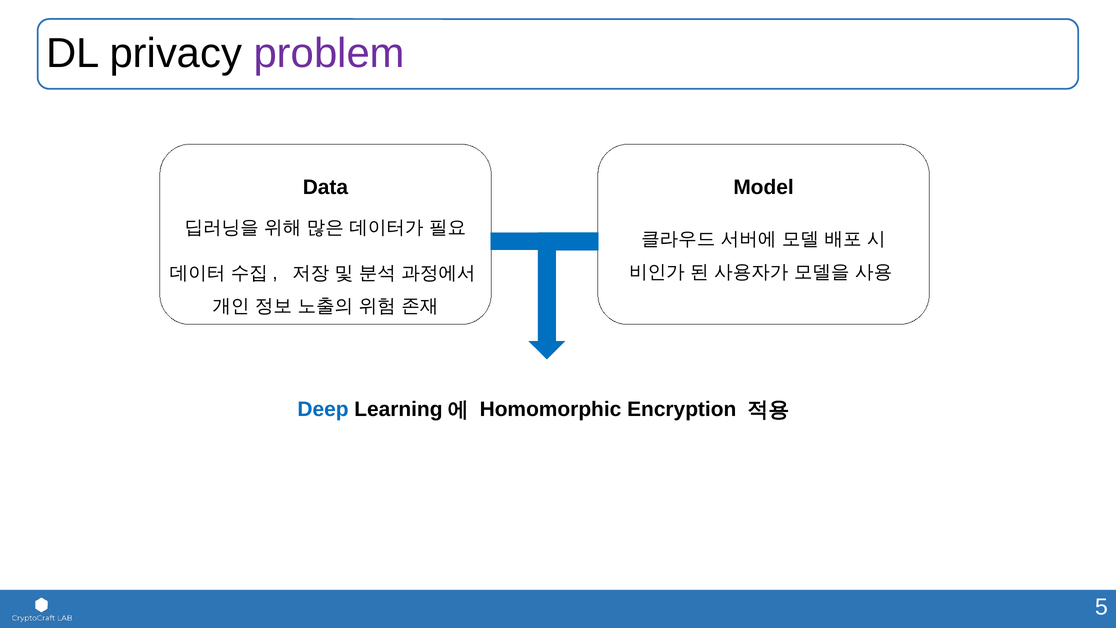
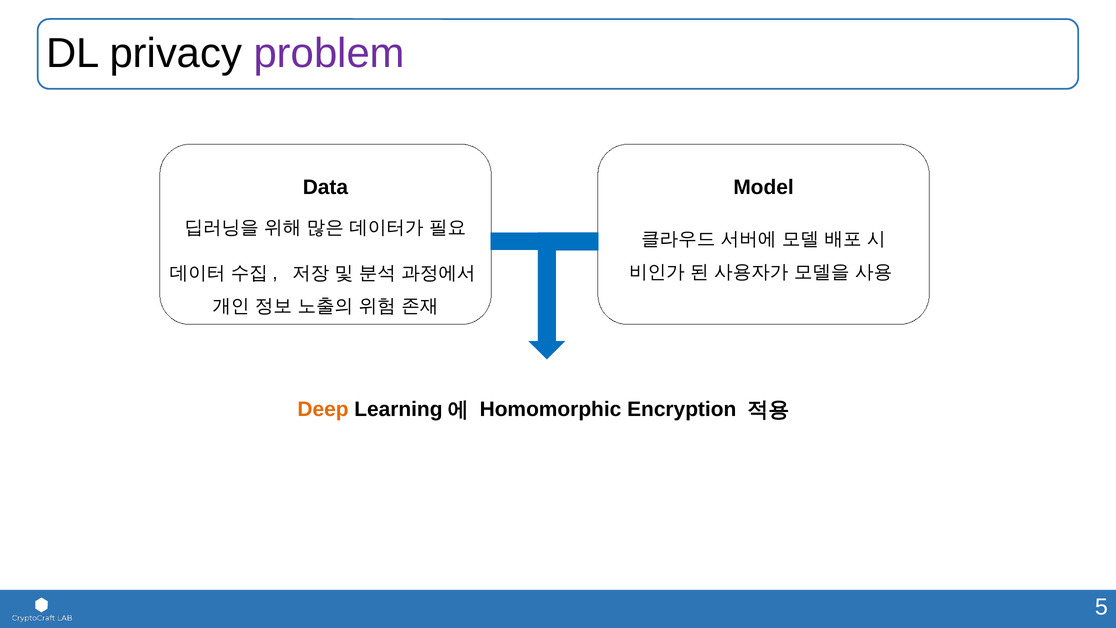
Deep colour: blue -> orange (323, 409)
